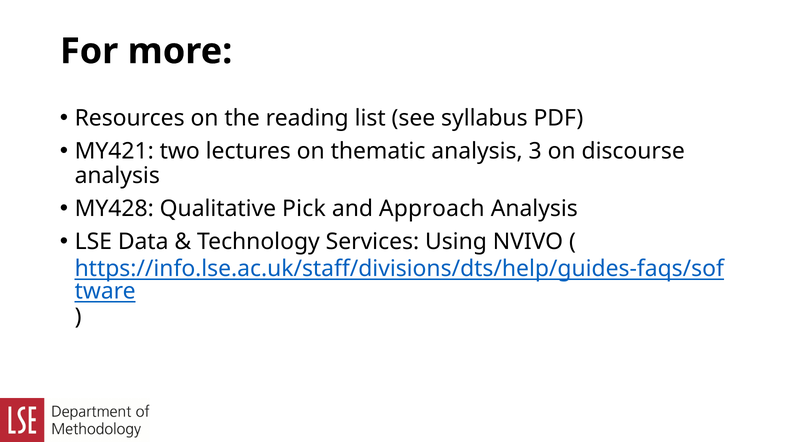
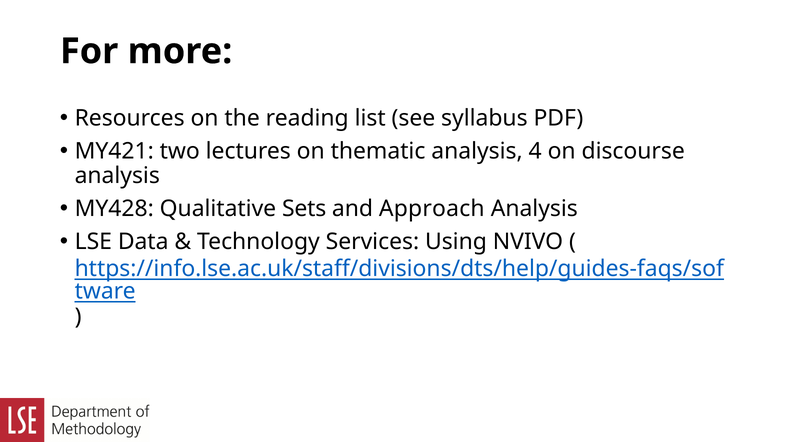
3: 3 -> 4 (535, 151)
Pick: Pick -> Sets (304, 209)
